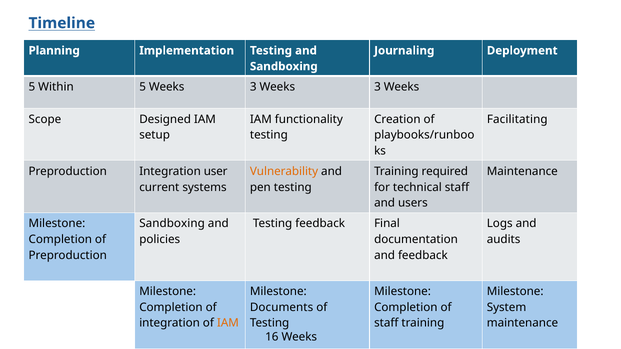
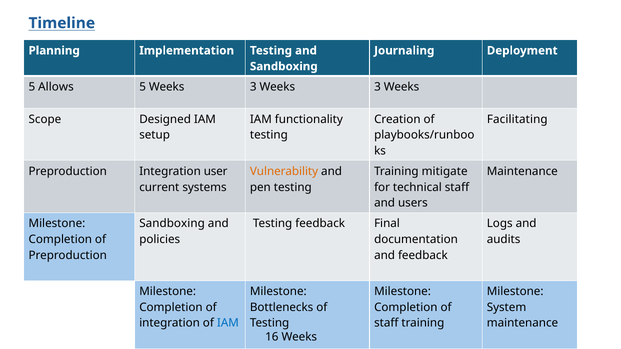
Within: Within -> Allows (56, 87)
required: required -> mitigate (445, 172)
Documents: Documents -> Bottlenecks (282, 308)
IAM colour: orange -> blue (228, 323)
